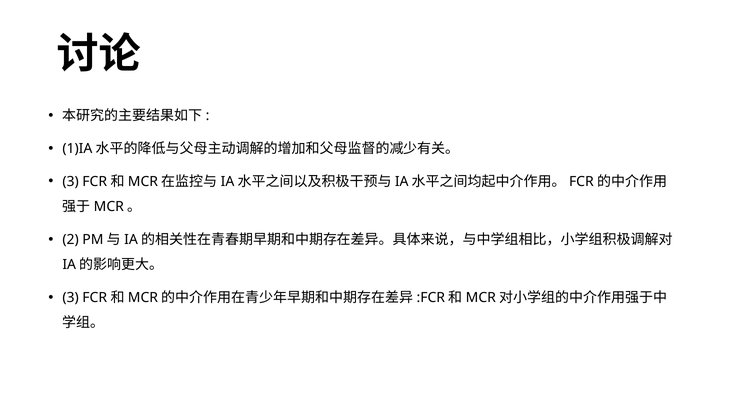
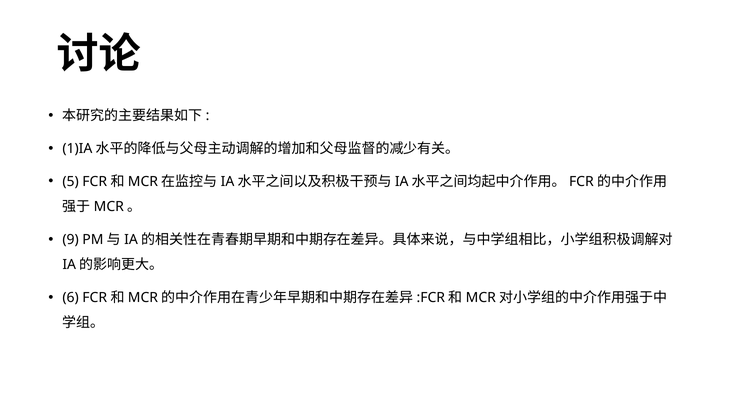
3: 3 -> 5 (71, 182)
2: 2 -> 9 (71, 240)
3: 3 -> 6 (71, 298)
